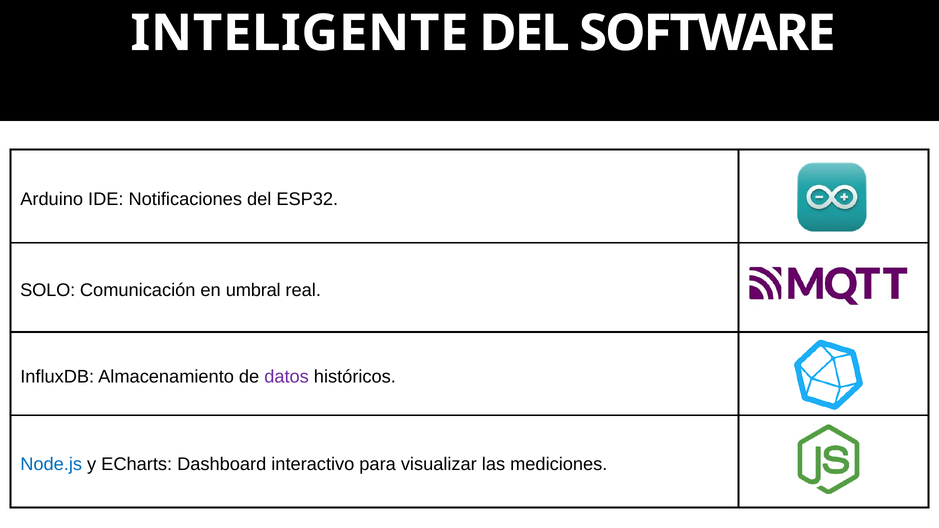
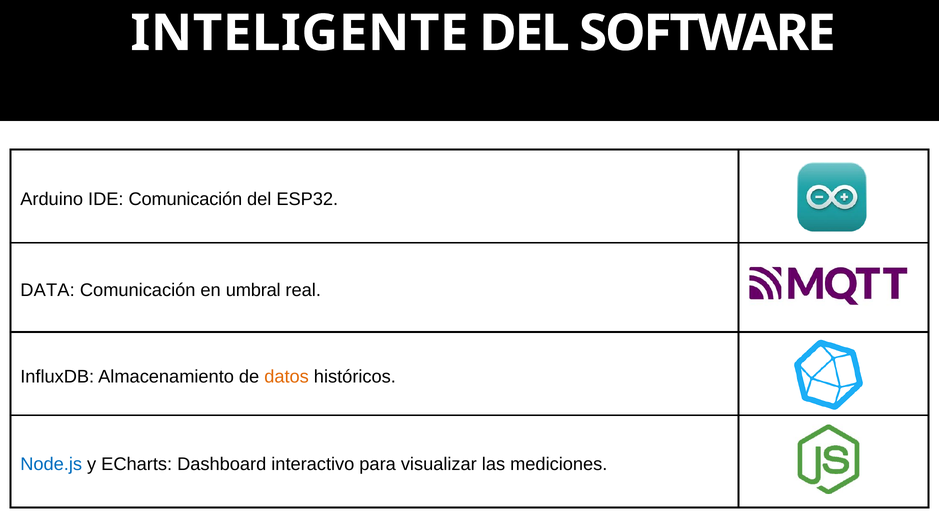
IDE Notificaciones: Notificaciones -> Comunicación (185, 199)
SOLO: SOLO -> DATA (48, 290)
datos colour: purple -> orange (287, 377)
